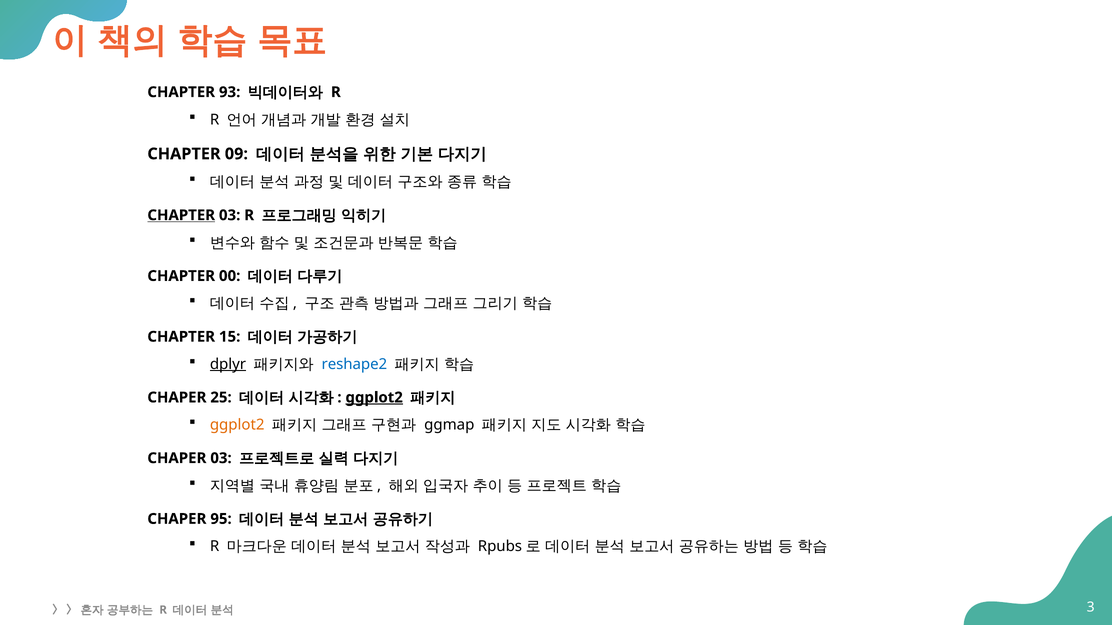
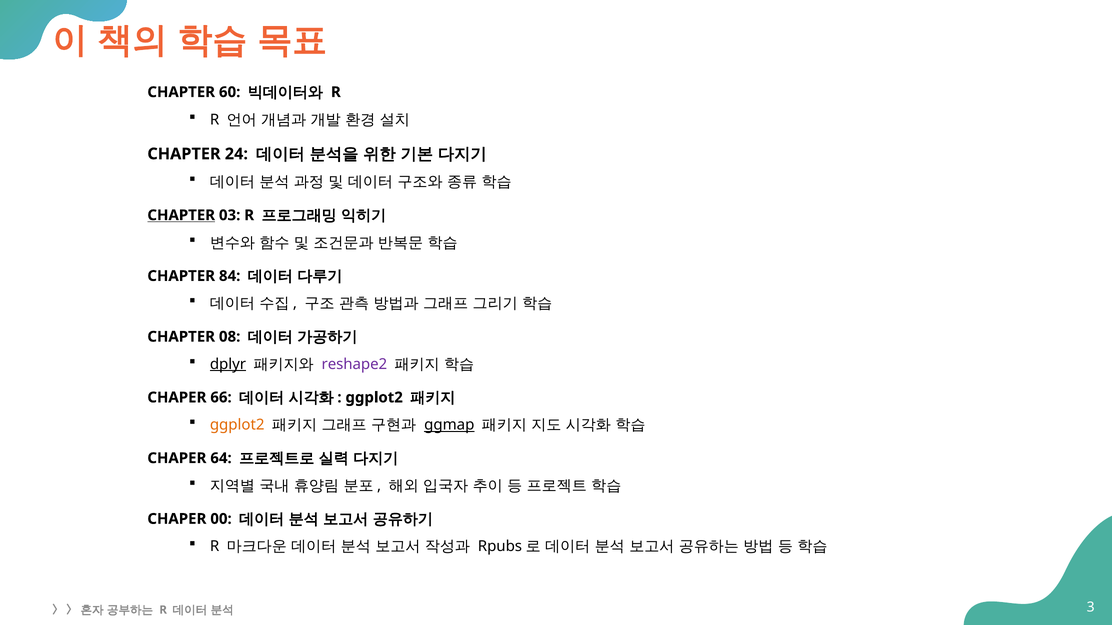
93: 93 -> 60 (230, 92)
09: 09 -> 24 (236, 154)
00: 00 -> 84 (230, 276)
15: 15 -> 08 (230, 337)
reshape2 colour: blue -> purple (354, 364)
25: 25 -> 66 (221, 398)
ggplot2 underline: present -> none (374, 398)
ggmap underline: none -> present (449, 425)
CHAPER 03: 03 -> 64 (221, 459)
95: 95 -> 00 (221, 519)
